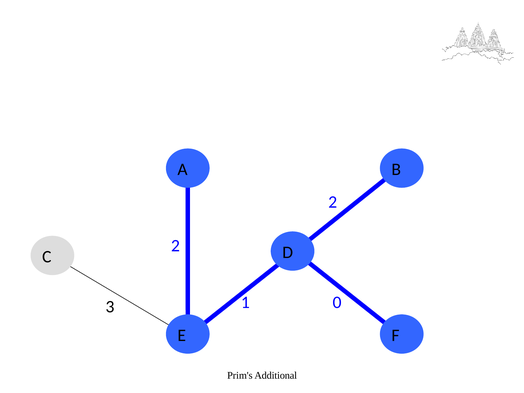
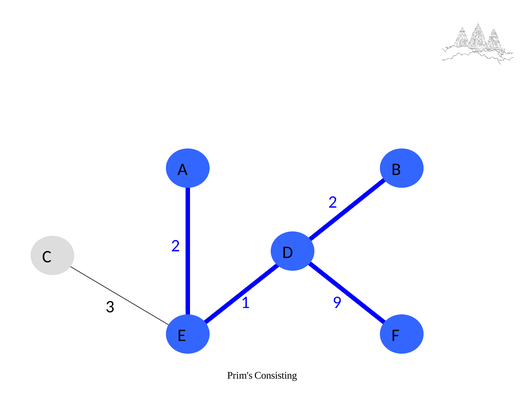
0: 0 -> 9 (337, 302)
Additional: Additional -> Consisting (276, 375)
